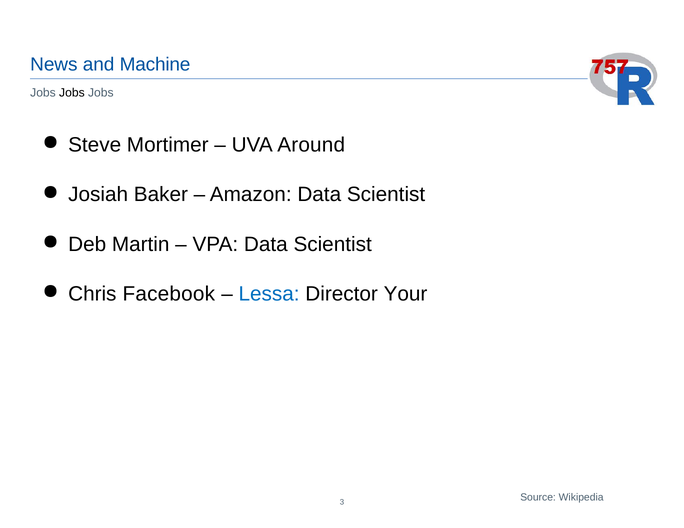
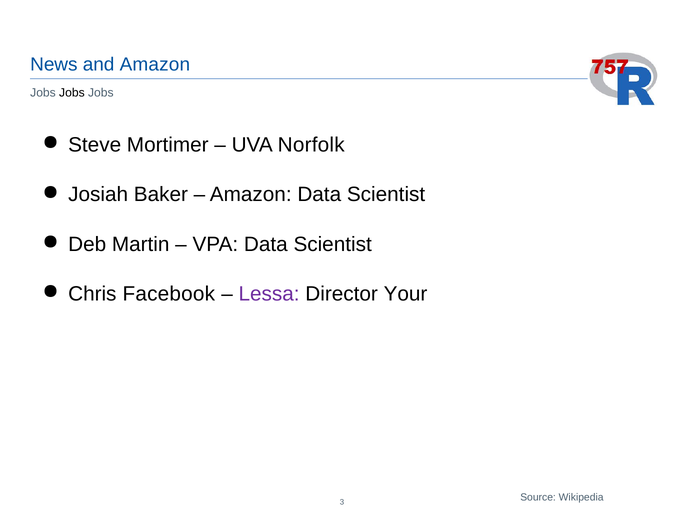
and Machine: Machine -> Amazon (155, 64)
Around: Around -> Norfolk (311, 145)
Lessa colour: blue -> purple (269, 294)
